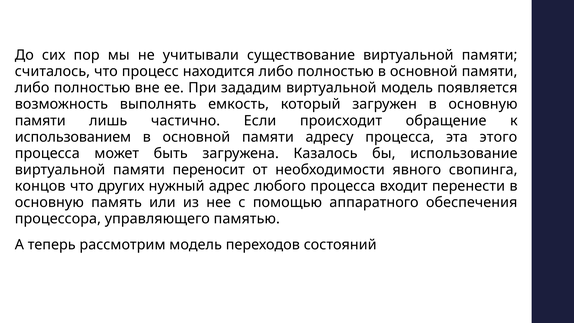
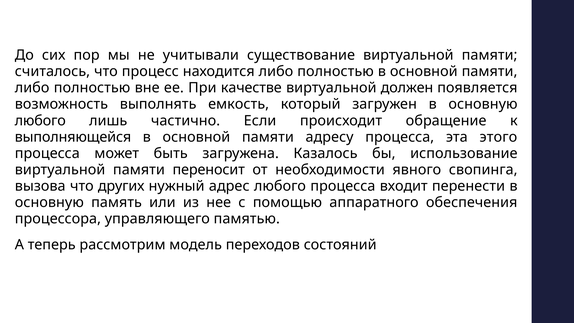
зададим: зададим -> качестве (251, 88)
виртуальной модель: модель -> должен (407, 88)
памяти: памяти -> любого (40, 121)
использованием: использованием -> выполняющейся (73, 137)
концов: концов -> вызова (40, 186)
